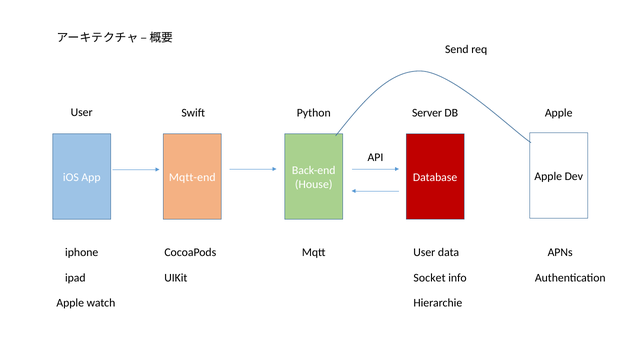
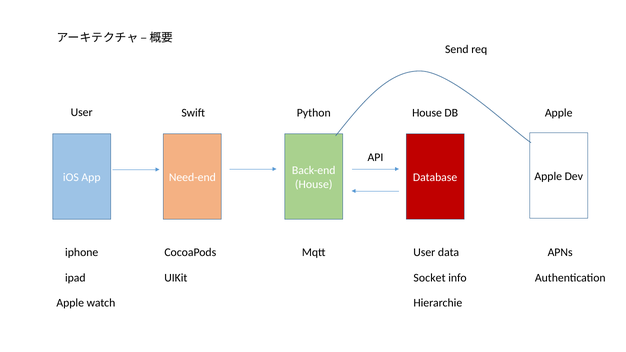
Server: Server -> House (427, 113)
Mqtt-end: Mqtt-end -> Need-end (192, 177)
